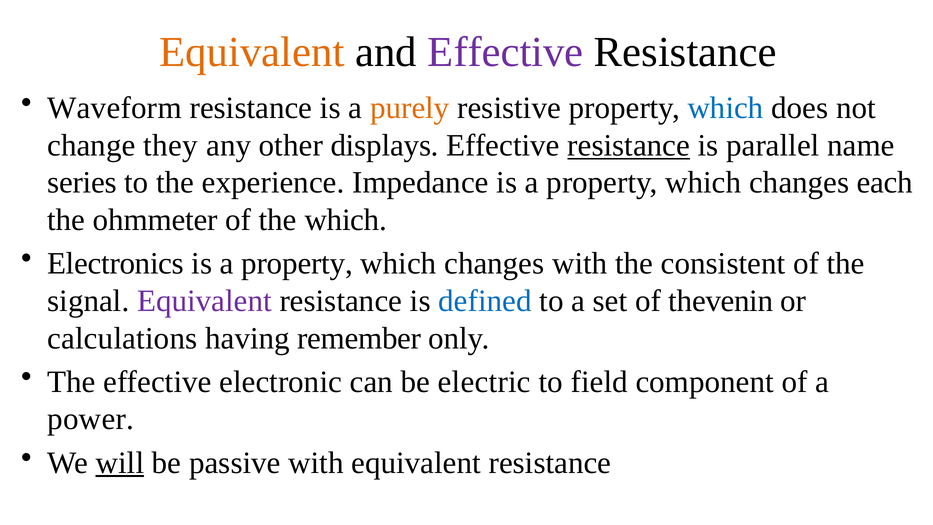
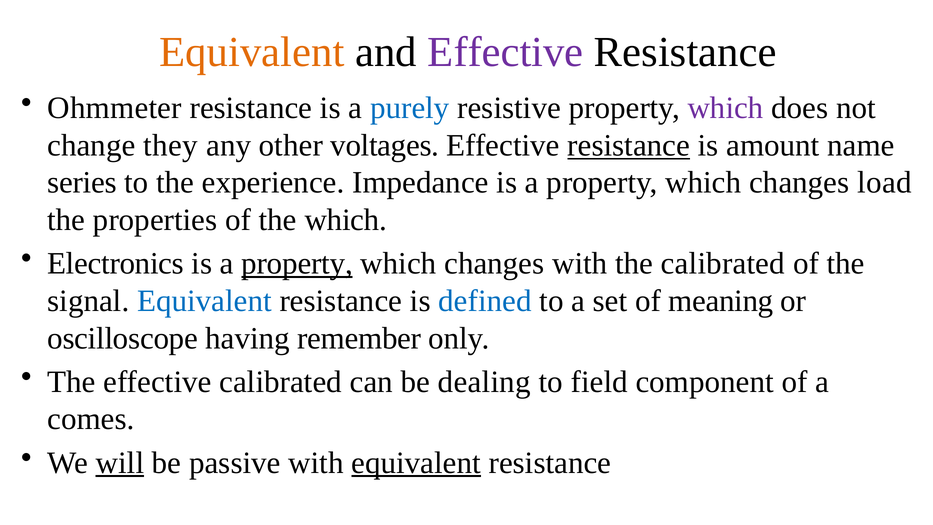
Waveform: Waveform -> Ohmmeter (115, 108)
purely colour: orange -> blue (410, 108)
which colour: blue -> purple (726, 108)
displays: displays -> voltages (385, 145)
parallel: parallel -> amount (773, 145)
each: each -> load (885, 183)
ohmmeter: ohmmeter -> properties (155, 220)
property underline: none -> present (297, 263)
the consistent: consistent -> calibrated (723, 263)
Equivalent colour: purple -> blue (204, 301)
thevenin: thevenin -> meaning (721, 301)
calculations: calculations -> oscilloscope (123, 338)
effective electronic: electronic -> calibrated (281, 382)
electric: electric -> dealing (484, 382)
power: power -> comes (91, 419)
equivalent underline: none -> present (416, 463)
